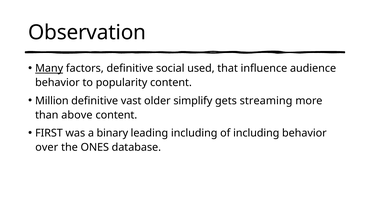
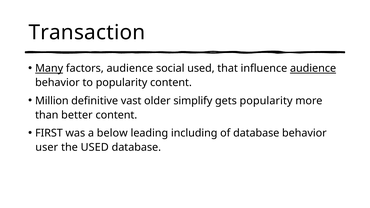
Observation: Observation -> Transaction (87, 33)
factors definitive: definitive -> audience (130, 68)
audience underline: none -> present (313, 68)
gets streaming: streaming -> popularity (266, 101)
above: above -> better (77, 115)
binary: binary -> below (112, 133)
of including: including -> database (256, 133)
over: over -> user (47, 147)
the ONES: ONES -> USED (95, 147)
